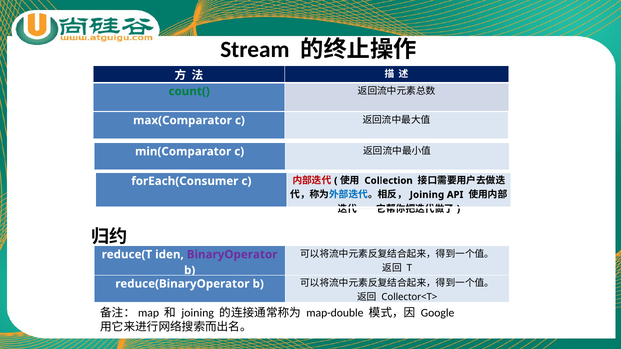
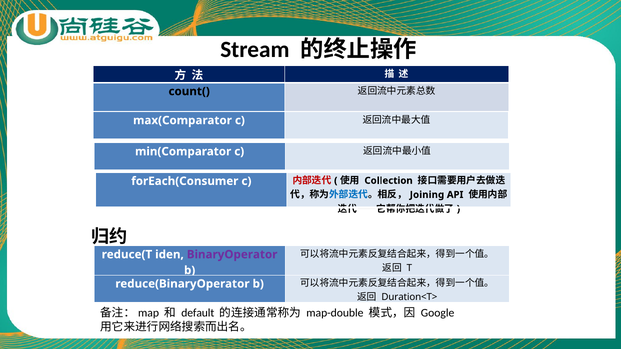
count( colour: green -> black (189, 91)
Collector<T>: Collector<T> -> Duration<T> (409, 298)
joining: joining -> default (198, 313)
